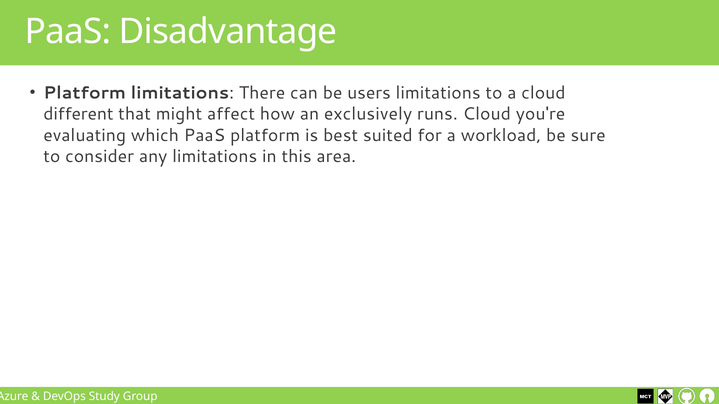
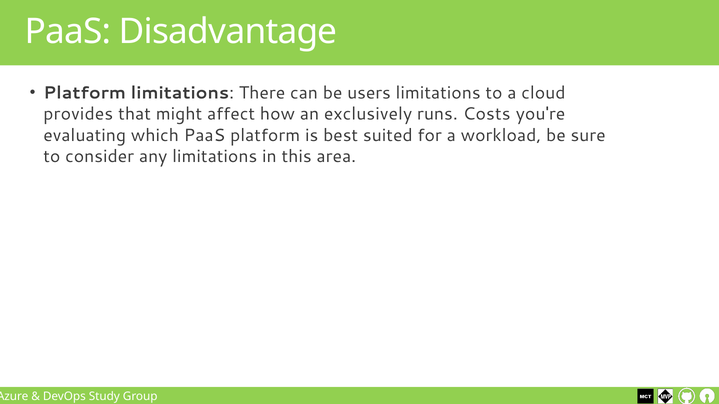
different: different -> provides (78, 114)
runs Cloud: Cloud -> Costs (487, 114)
